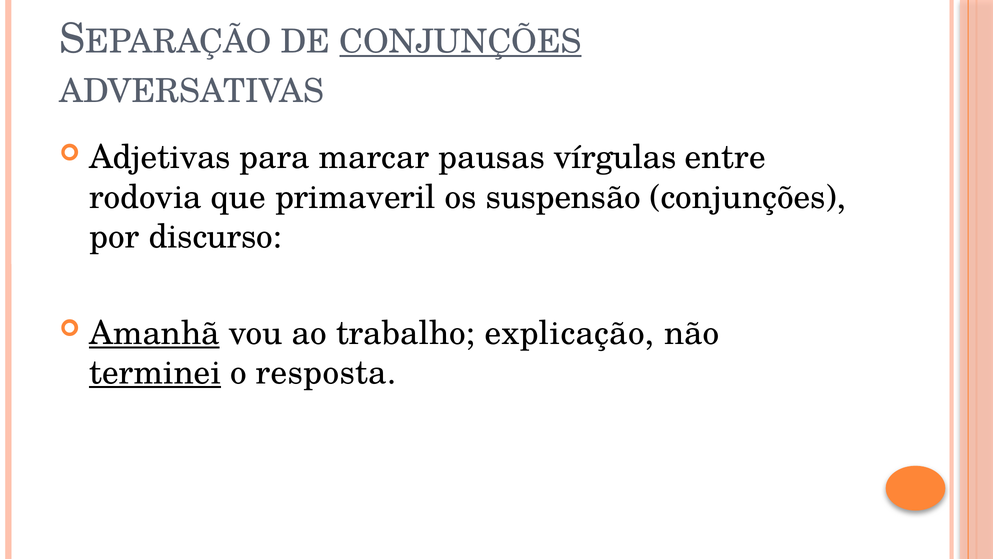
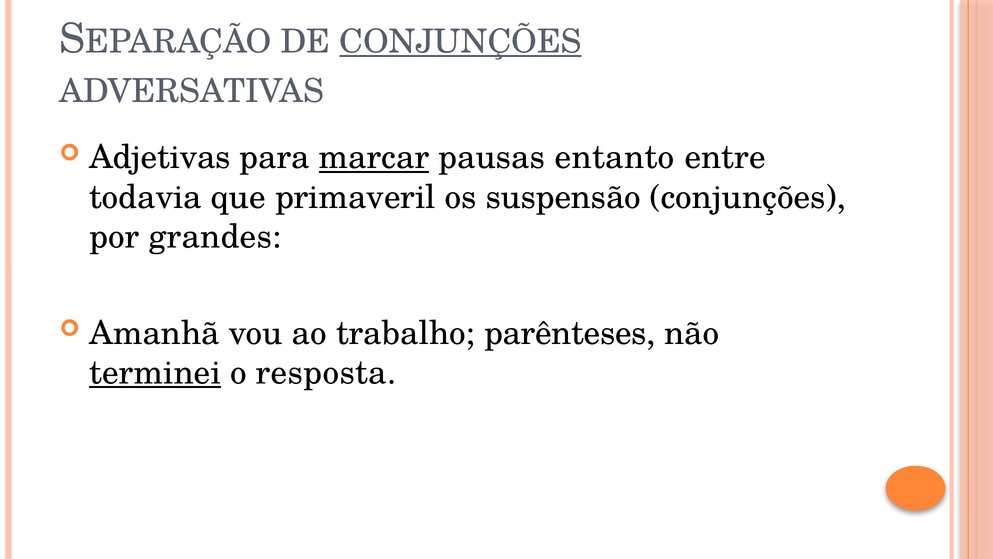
marcar underline: none -> present (374, 157)
vírgulas: vírgulas -> entanto (615, 157)
rodovia: rodovia -> todavia (146, 197)
discurso: discurso -> grandes (215, 237)
Amanhã underline: present -> none (154, 333)
explicação: explicação -> parênteses (570, 333)
